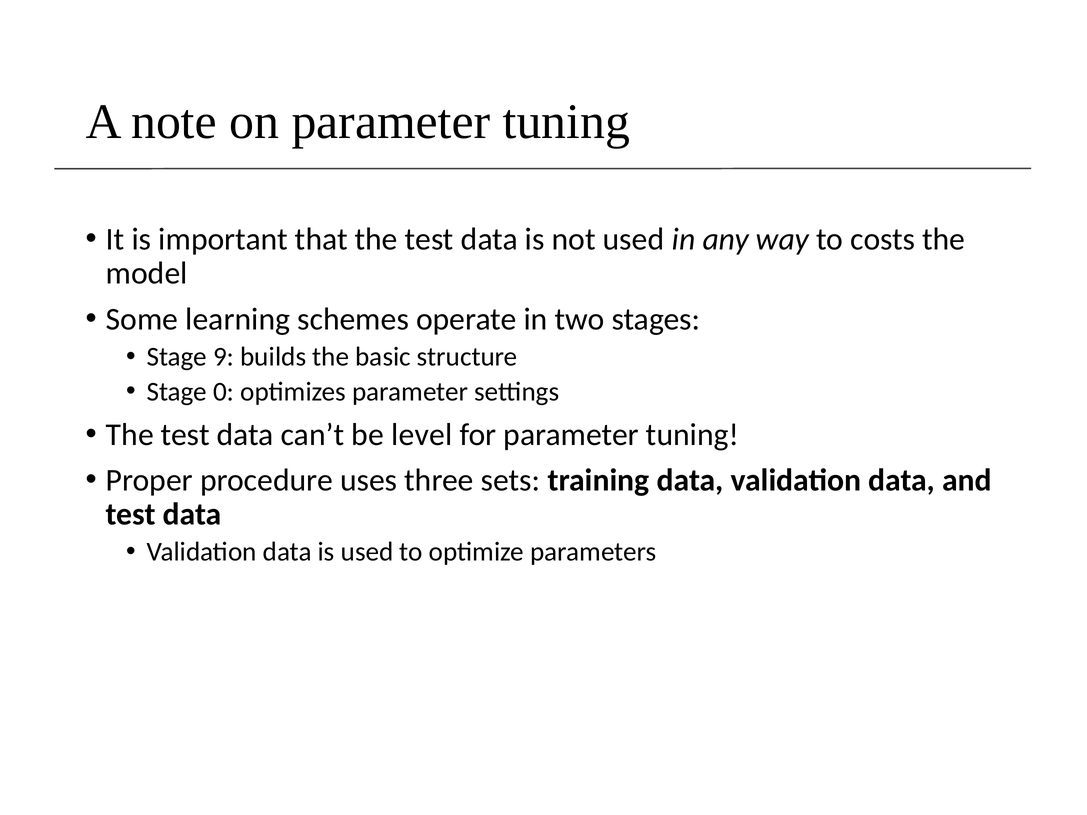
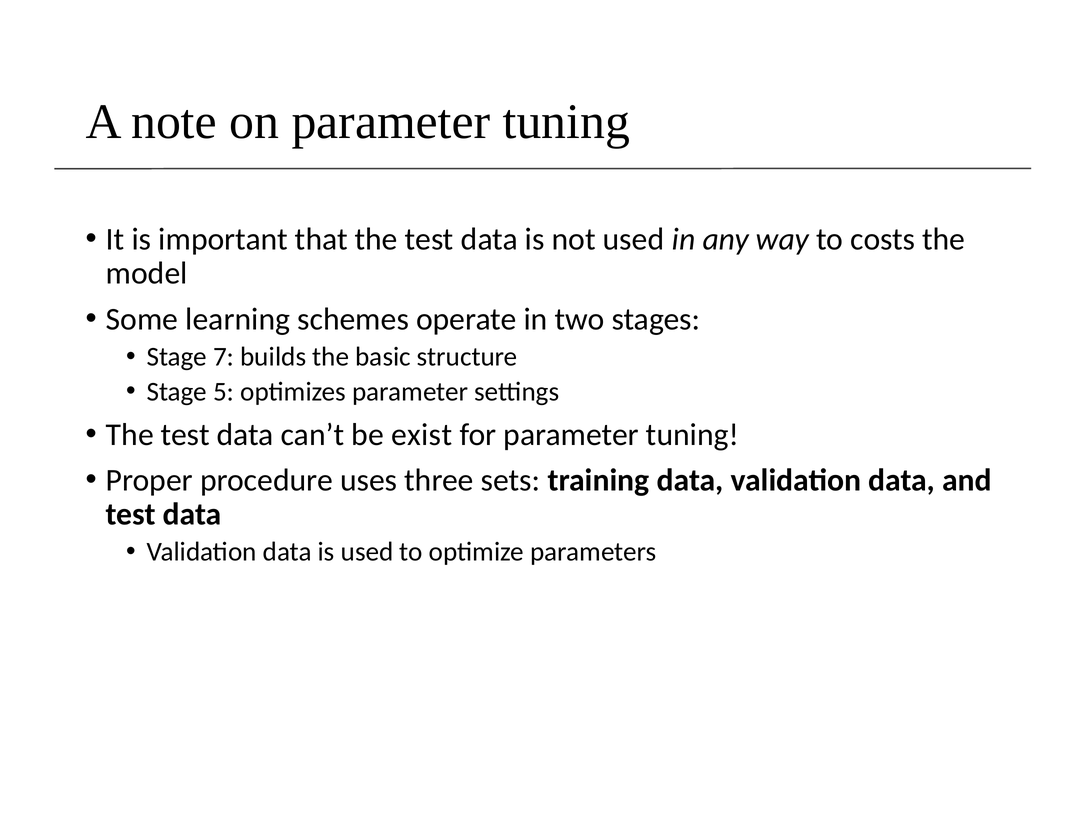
9: 9 -> 7 (224, 357)
0: 0 -> 5 (224, 392)
level: level -> exist (422, 435)
